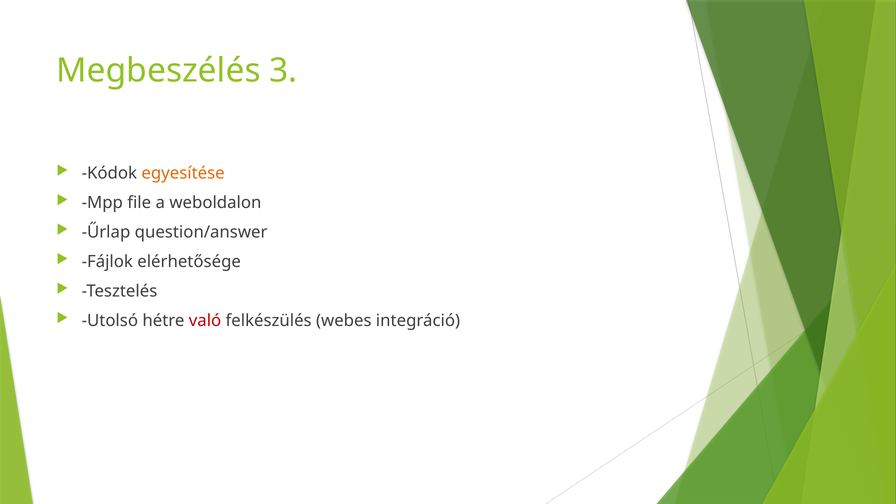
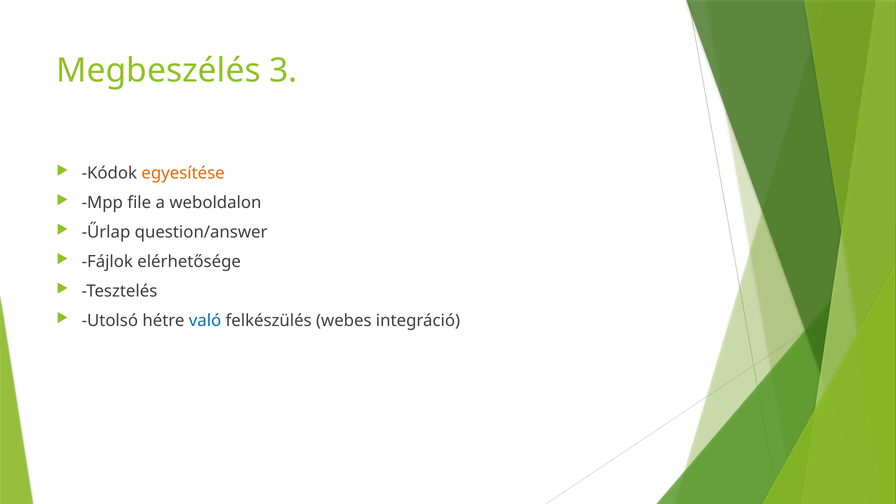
való colour: red -> blue (205, 321)
